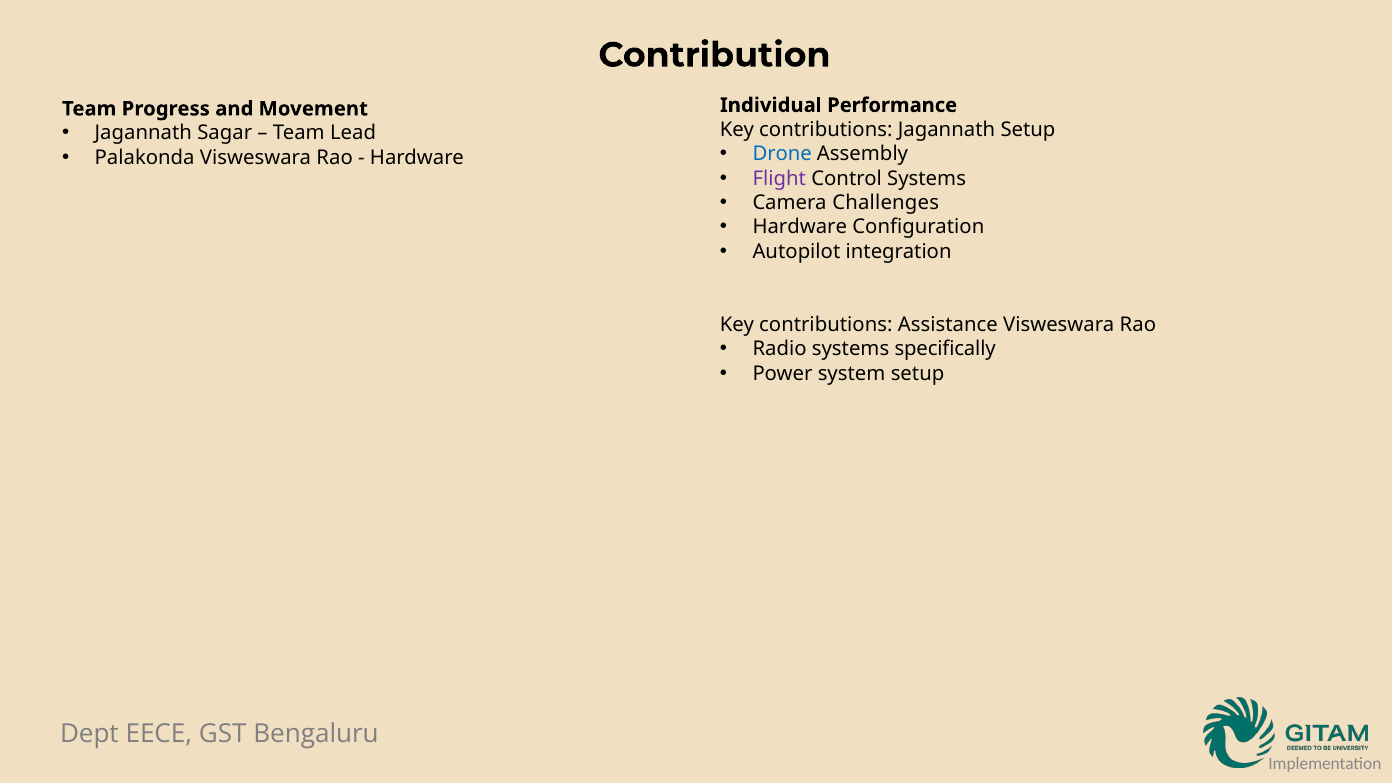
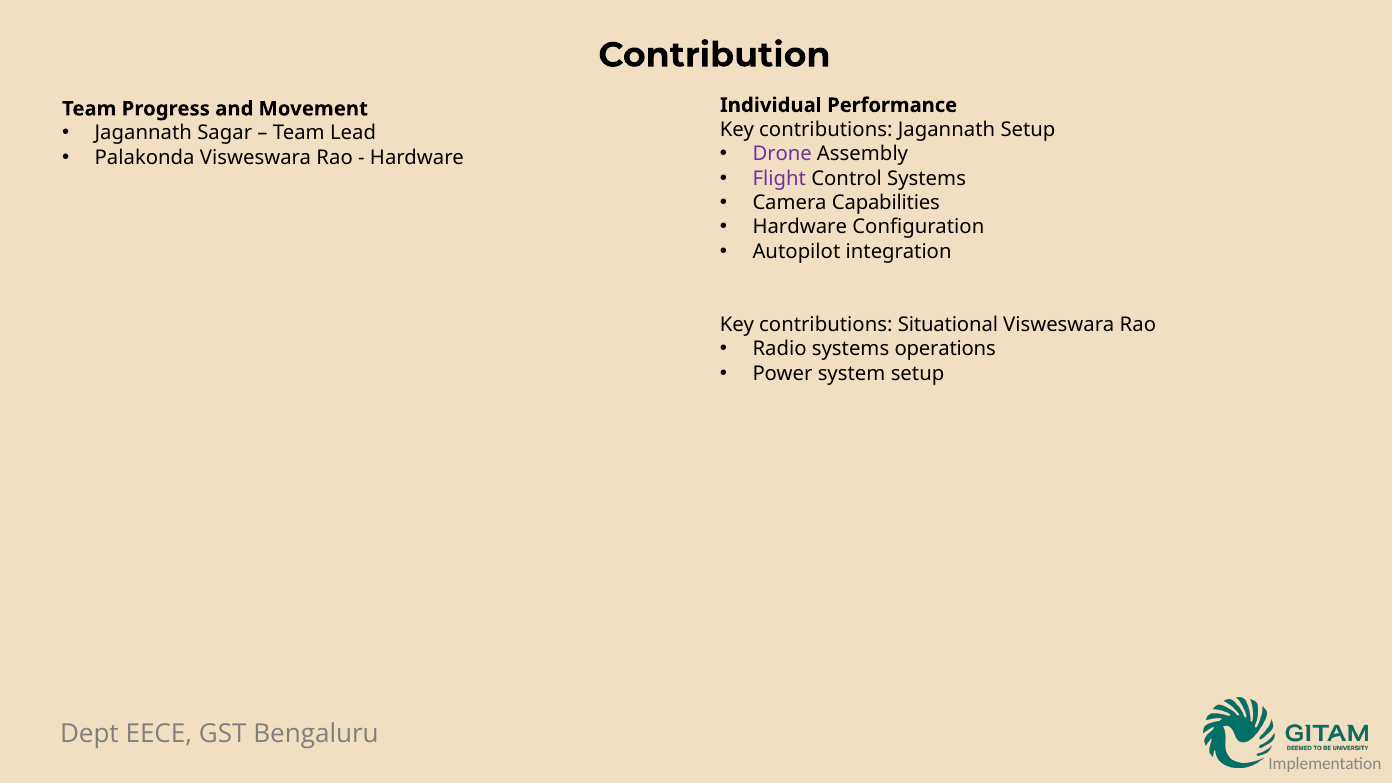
Drone colour: blue -> purple (782, 154)
Challenges: Challenges -> Capabilities (886, 203)
Assistance: Assistance -> Situational (948, 325)
specifically: specifically -> operations (945, 349)
